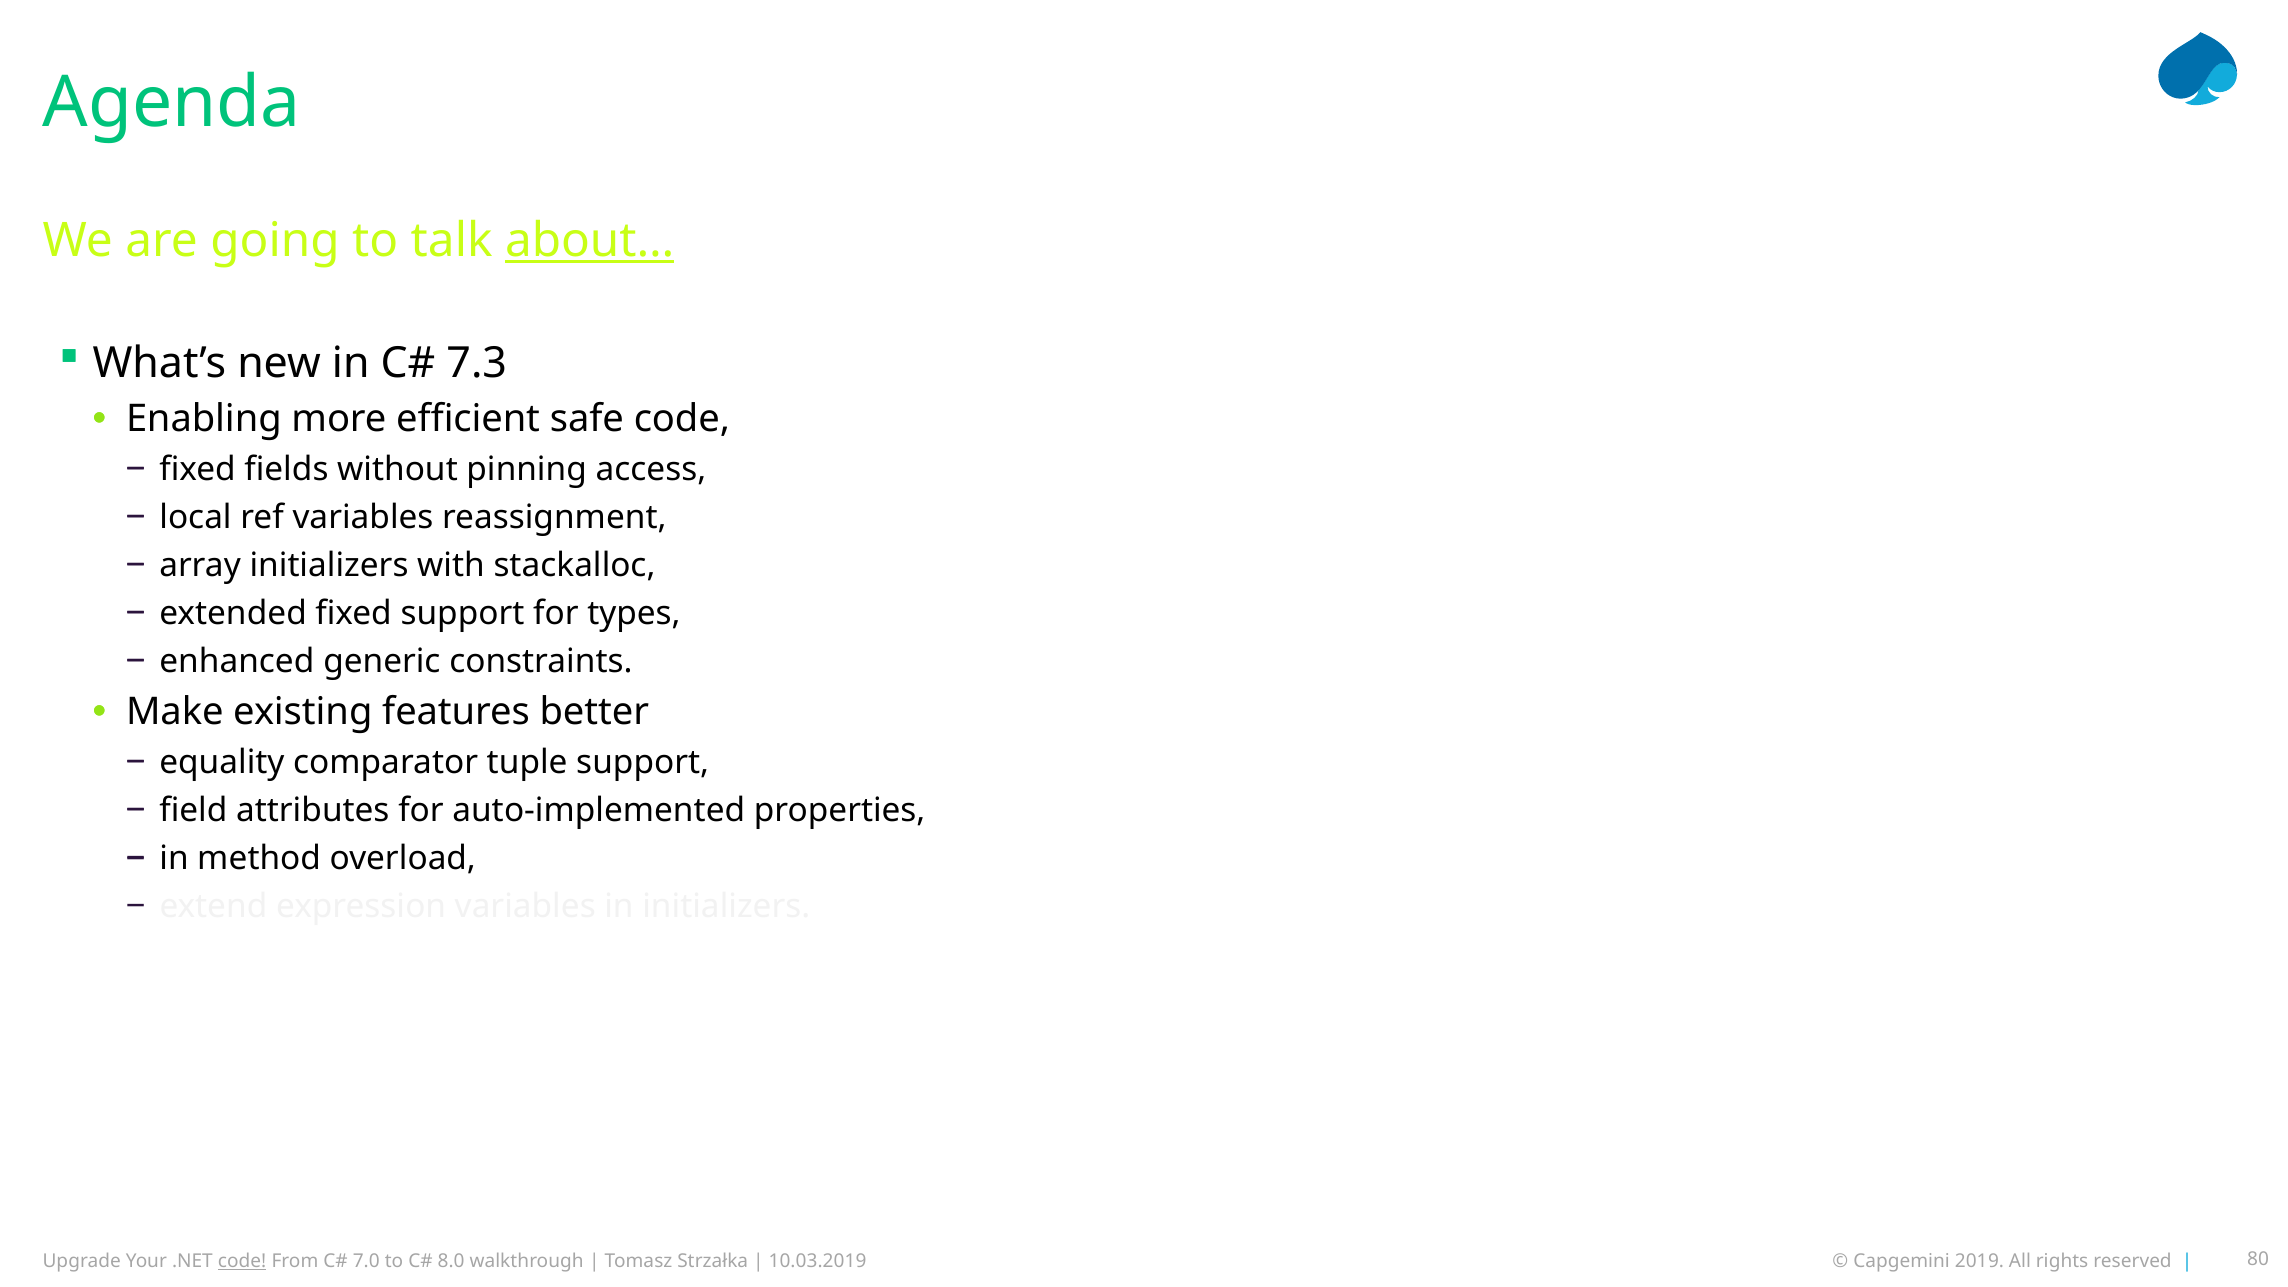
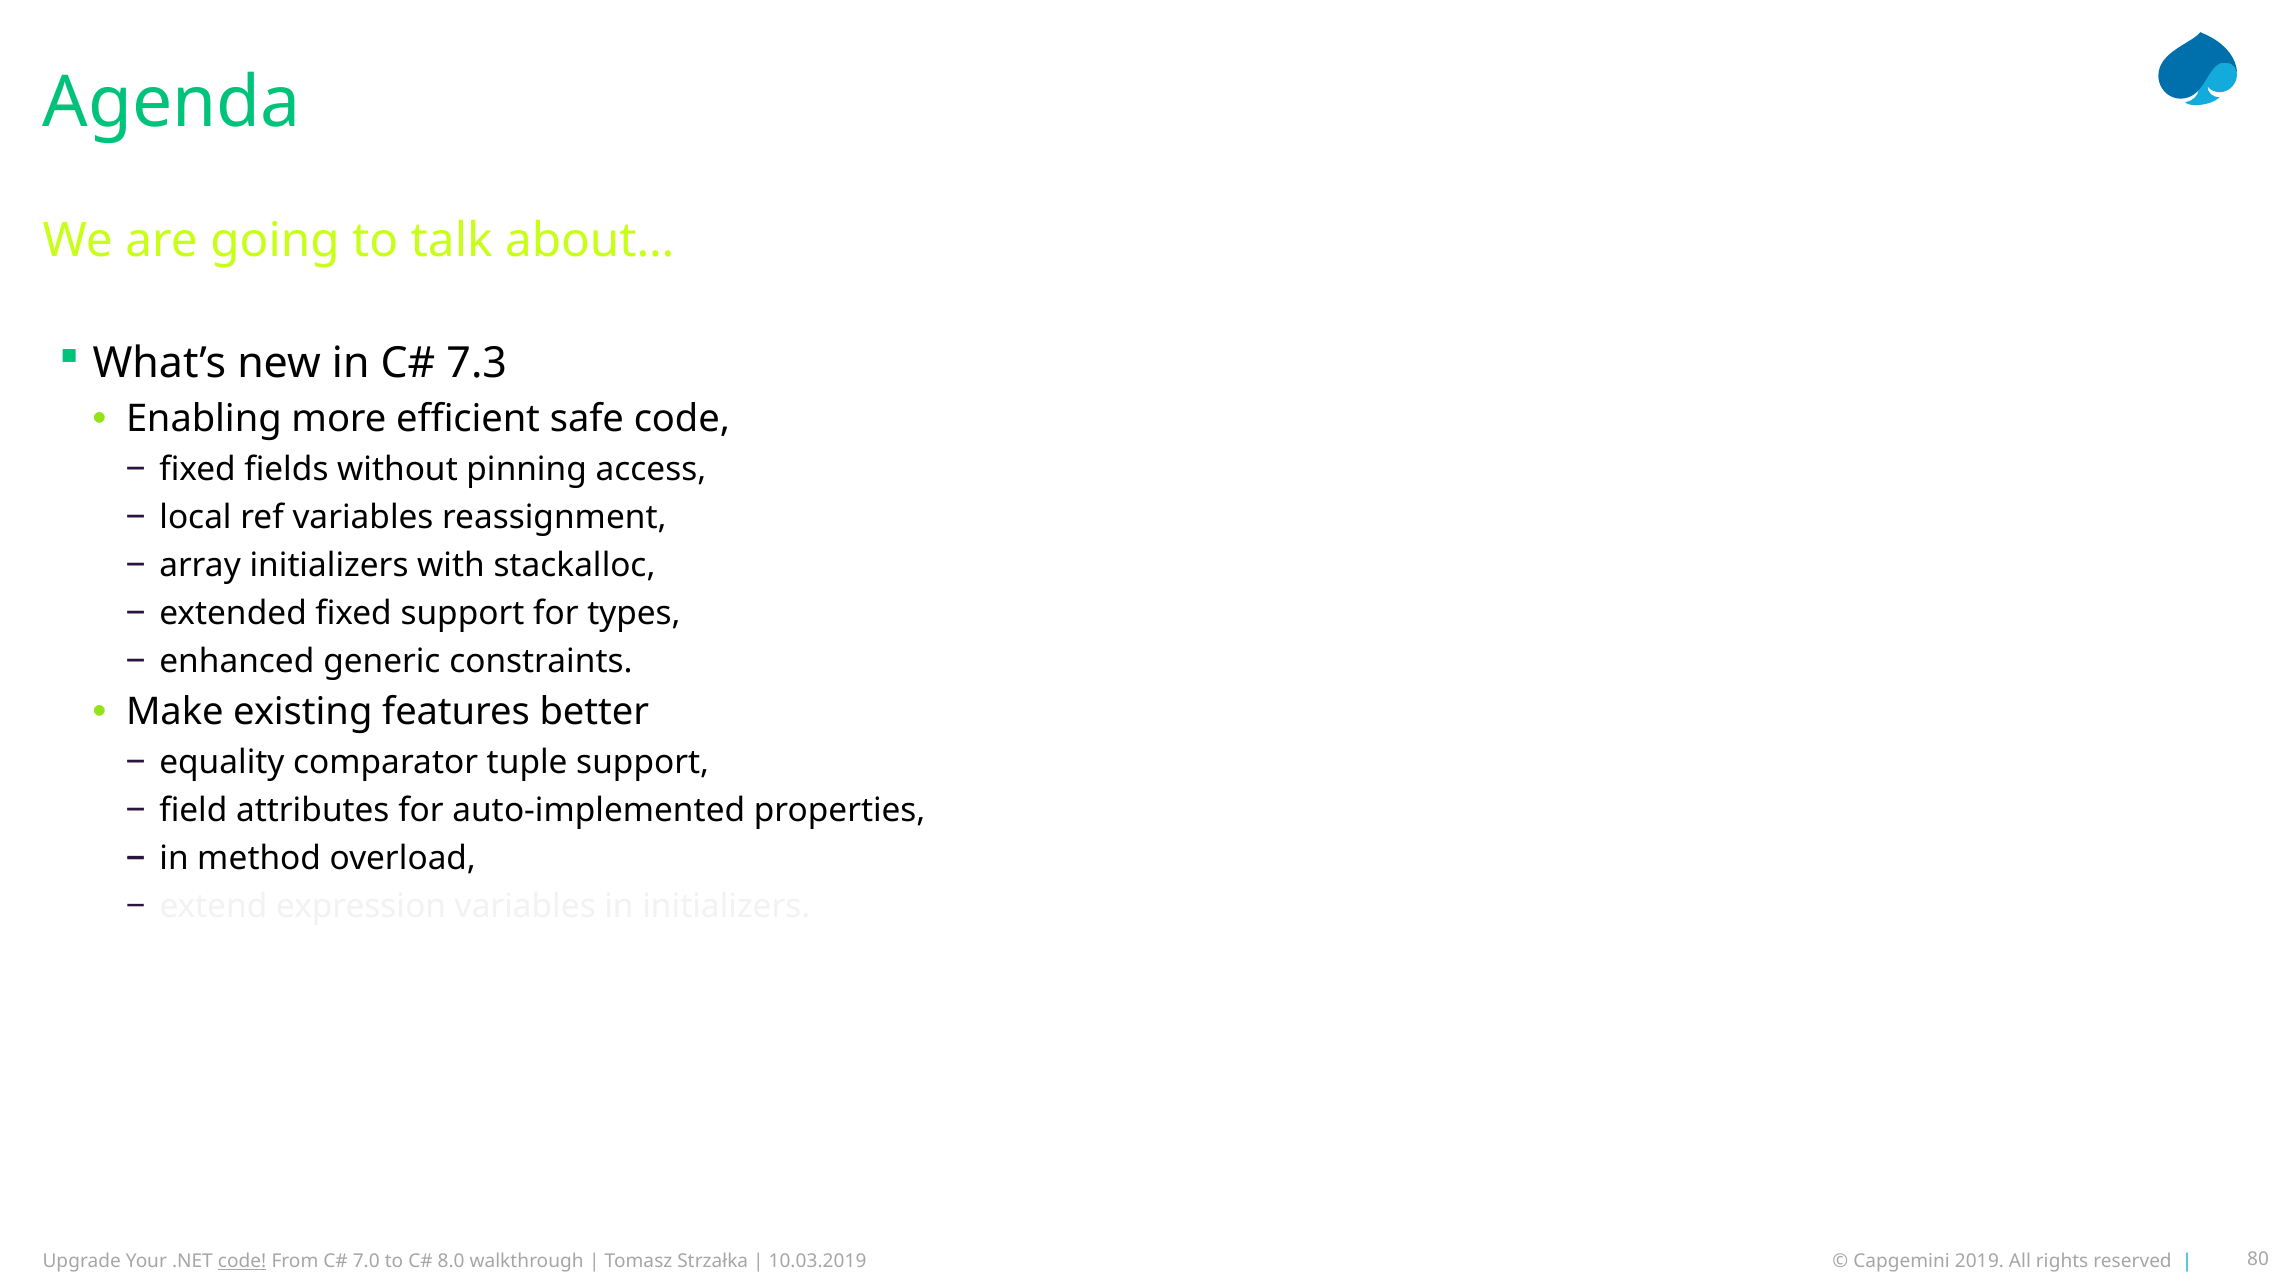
about… underline: present -> none (590, 241)
